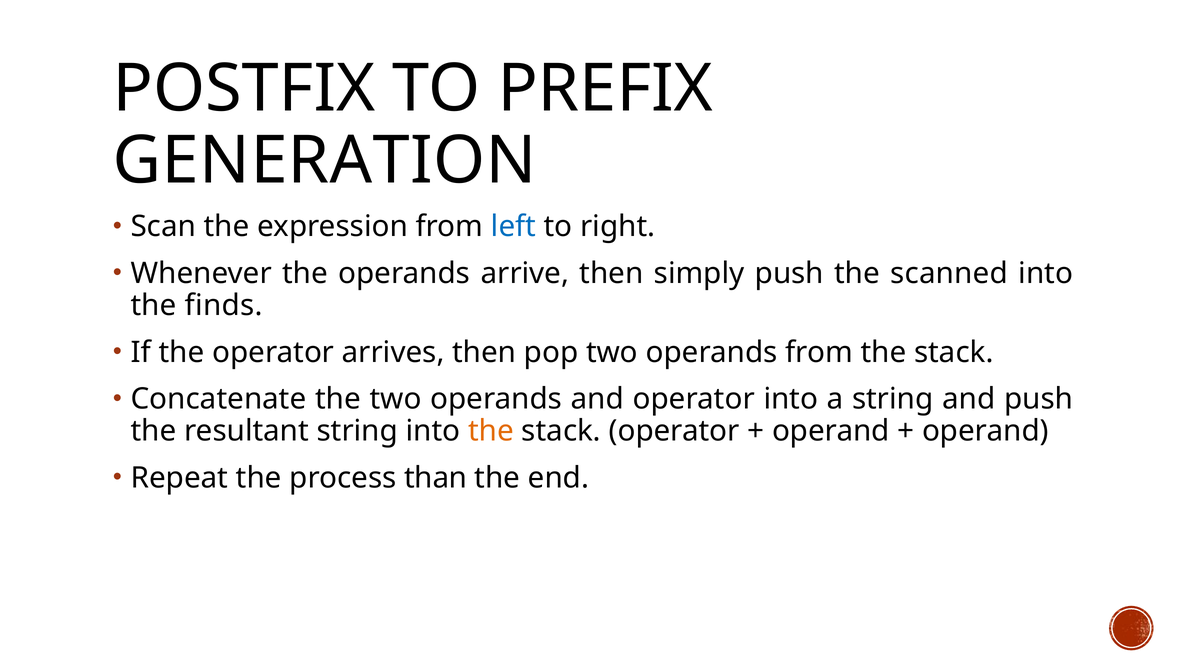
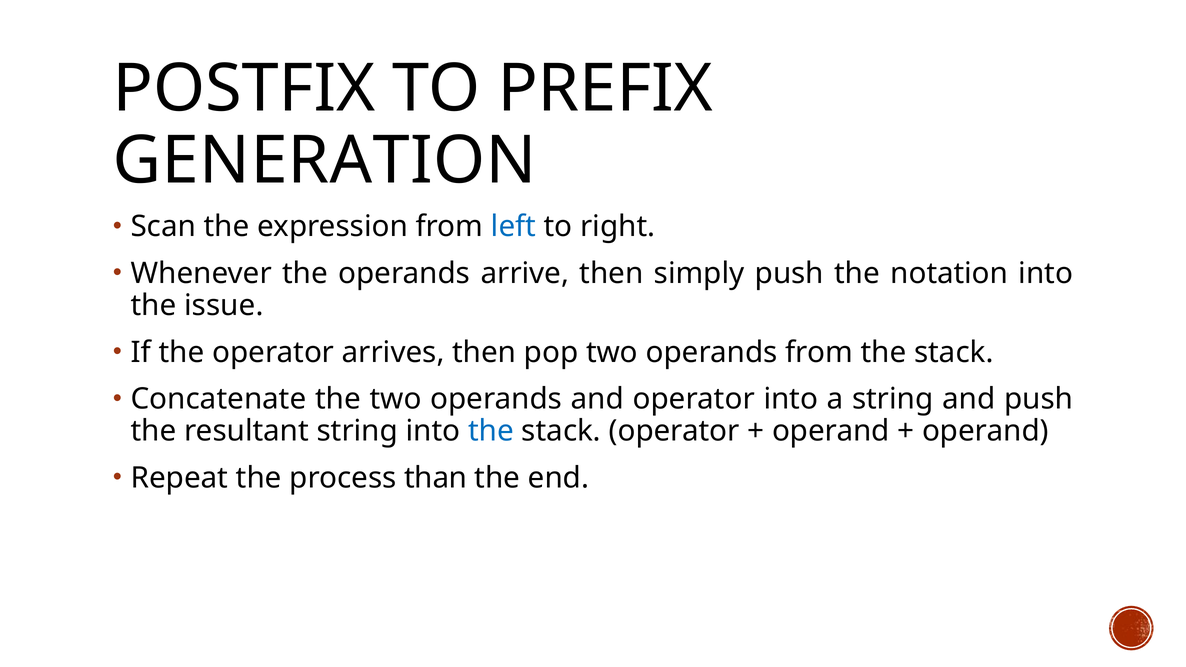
scanned: scanned -> notation (949, 273)
finds: finds -> issue (224, 305)
the colour: orange -> blue (491, 431)
